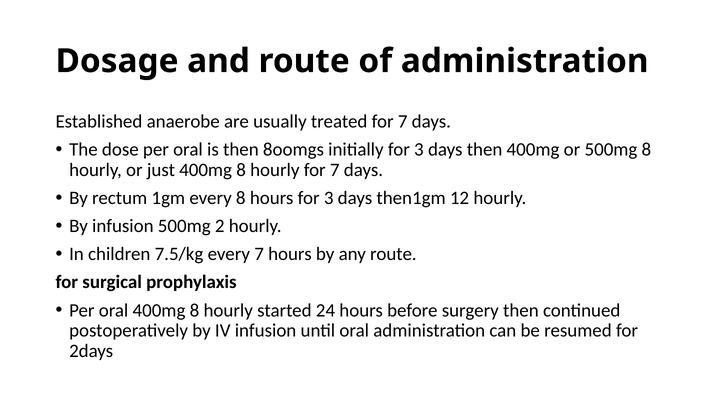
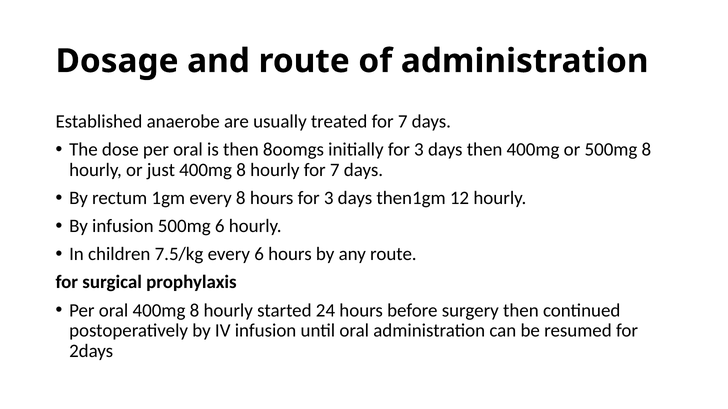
500mg 2: 2 -> 6 (220, 226)
every 7: 7 -> 6 (259, 255)
